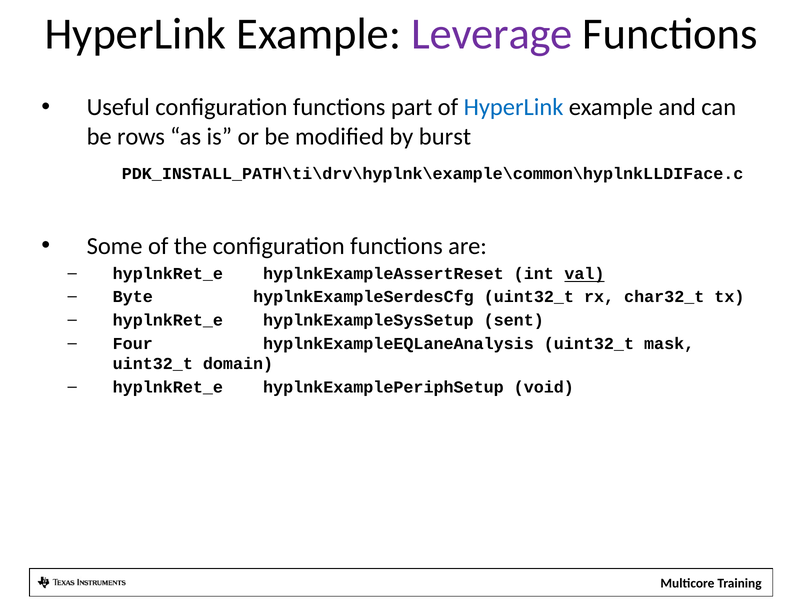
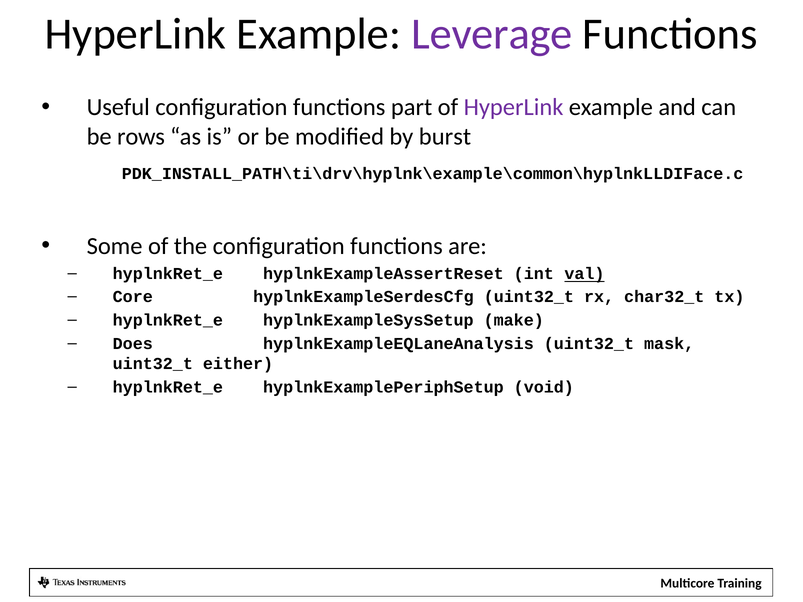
HyperLink colour: blue -> purple (514, 107)
Byte: Byte -> Core (133, 297)
sent: sent -> make (514, 320)
Four: Four -> Does (133, 344)
domain: domain -> either (238, 364)
